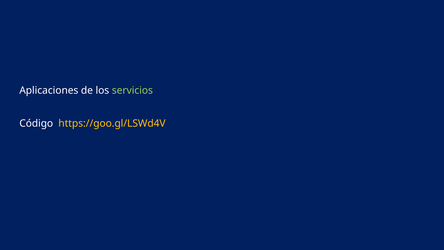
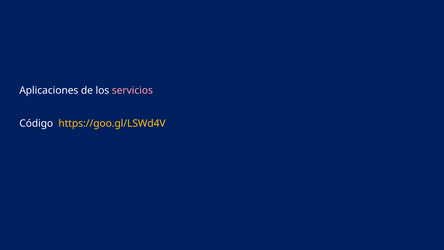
servicios colour: light green -> pink (132, 90)
